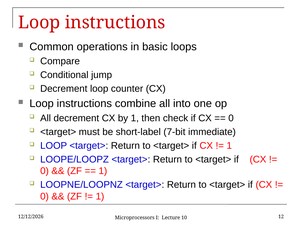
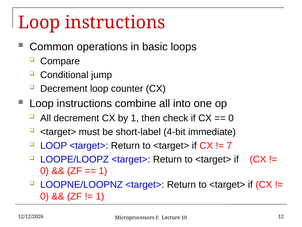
7-bit: 7-bit -> 4-bit (174, 132)
1: 1 -> 7 (229, 145)
